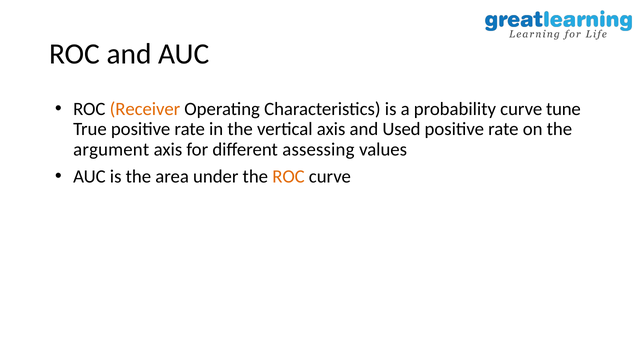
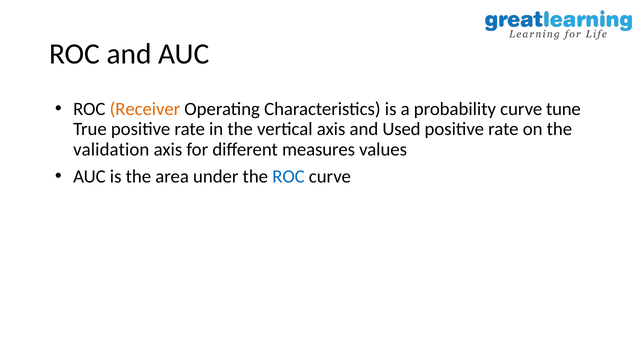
argument: argument -> validation (111, 149)
assessing: assessing -> measures (319, 149)
ROC colour: orange -> blue (289, 176)
